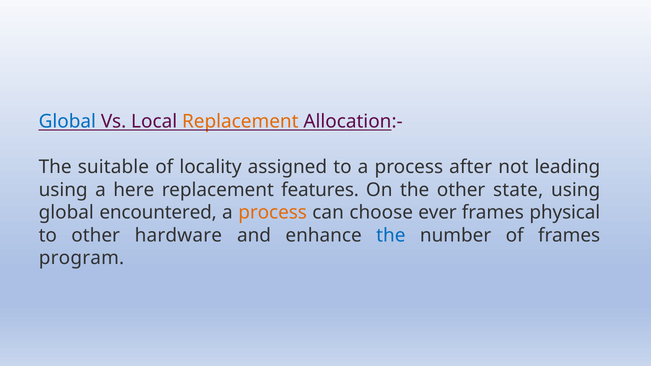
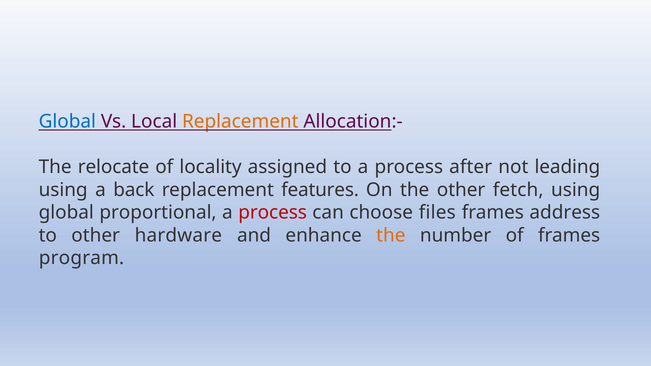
suitable: suitable -> relocate (114, 167)
here: here -> back (134, 190)
state: state -> fetch (518, 190)
encountered: encountered -> proportional (158, 213)
process colour: orange -> red (273, 213)
ever: ever -> files (437, 213)
physical: physical -> address (565, 213)
the colour: blue -> orange (391, 235)
